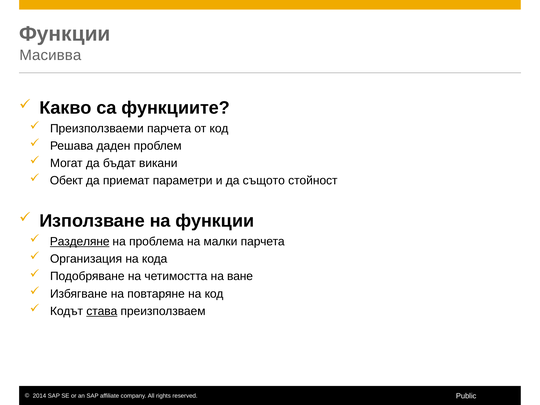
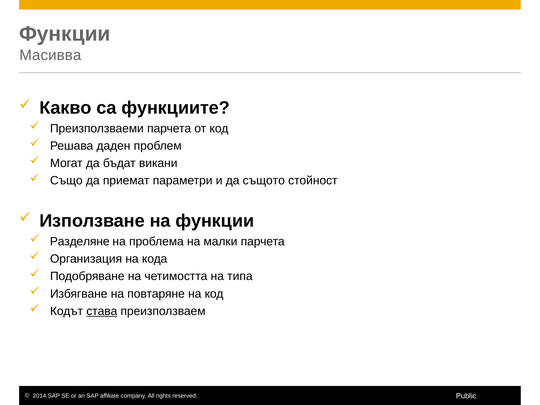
Обект: Обект -> Също (66, 181)
Разделяне underline: present -> none (80, 242)
ване: ване -> типа (240, 276)
